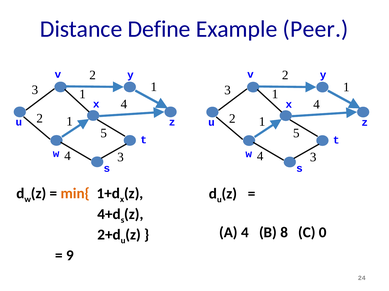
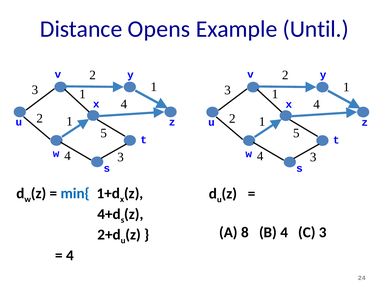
Define: Define -> Opens (159, 29)
Peer: Peer -> Until (316, 29)
min{ colour: orange -> blue (75, 194)
A 4: 4 -> 8 (245, 233)
B 8: 8 -> 4 (284, 233)
C 0: 0 -> 3 (323, 233)
9: 9 -> 4 (70, 256)
